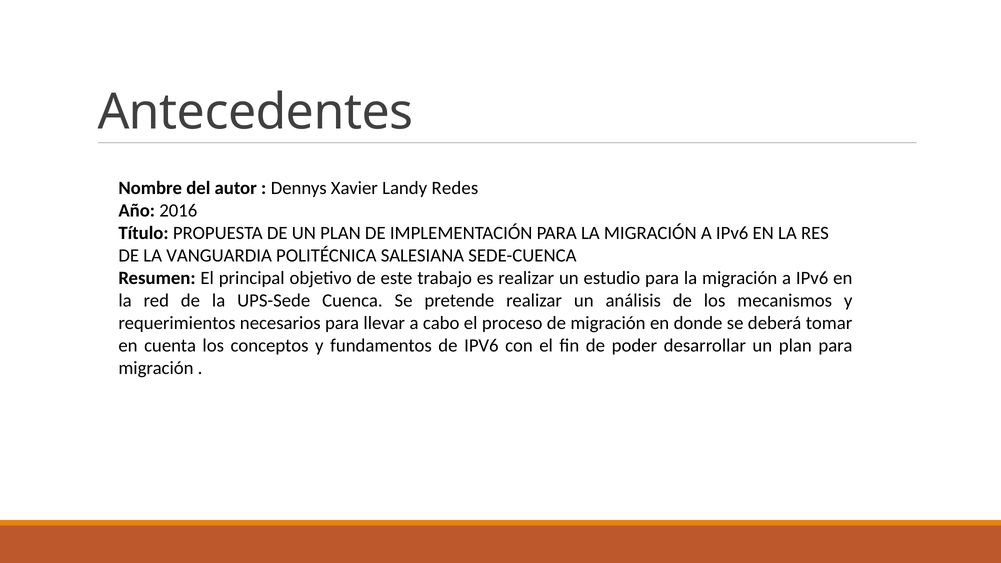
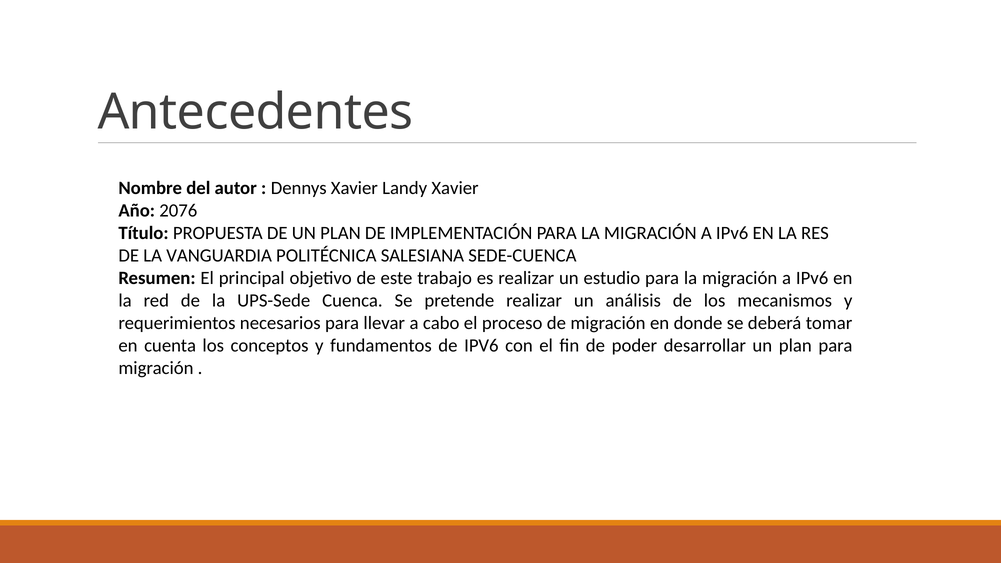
Landy Redes: Redes -> Xavier (455, 188)
2016: 2016 -> 2076 (178, 211)
